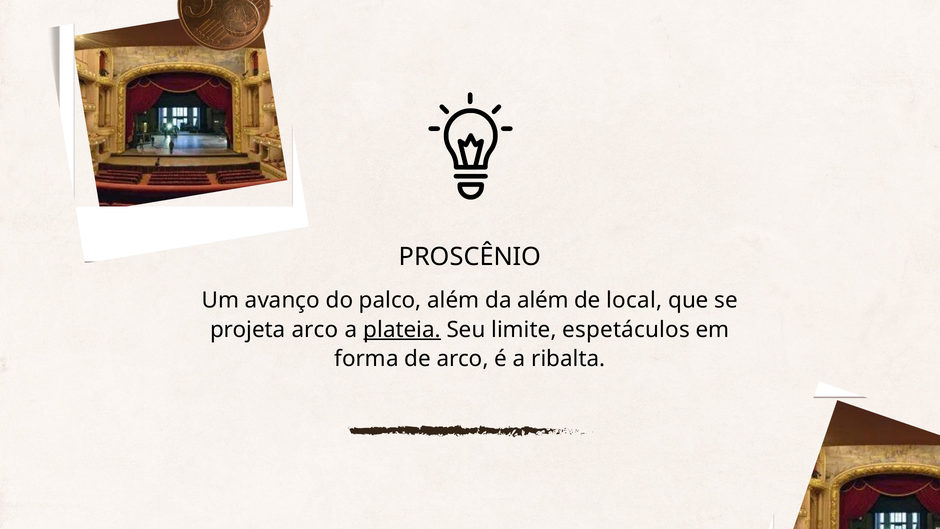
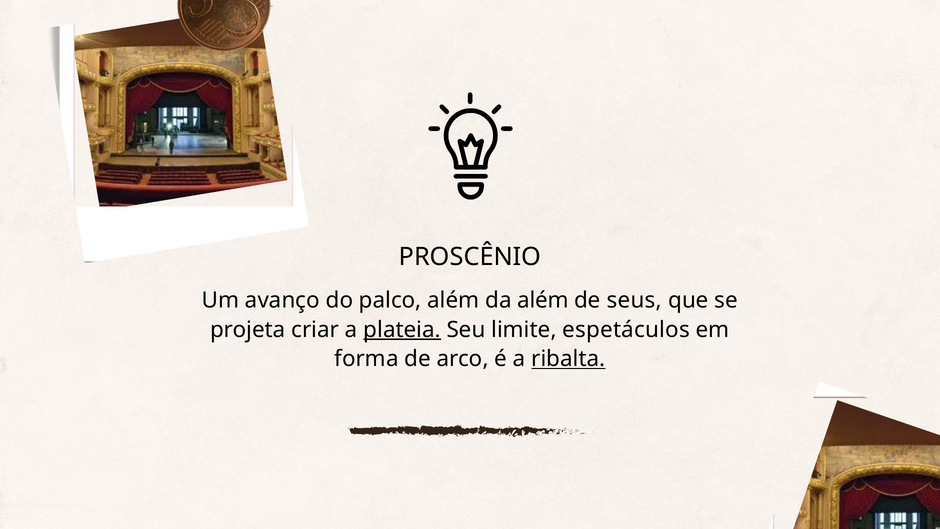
local: local -> seus (634, 300)
projeta arco: arco -> criar (315, 329)
ribalta underline: none -> present (568, 359)
